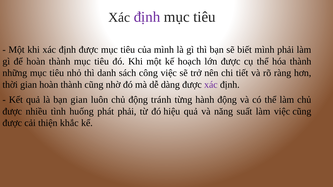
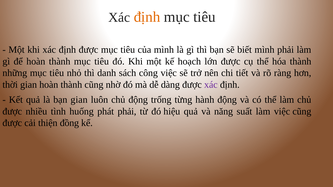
định colour: purple -> orange (147, 17)
tránh: tránh -> trống (161, 100)
khắc: khắc -> đồng (69, 123)
